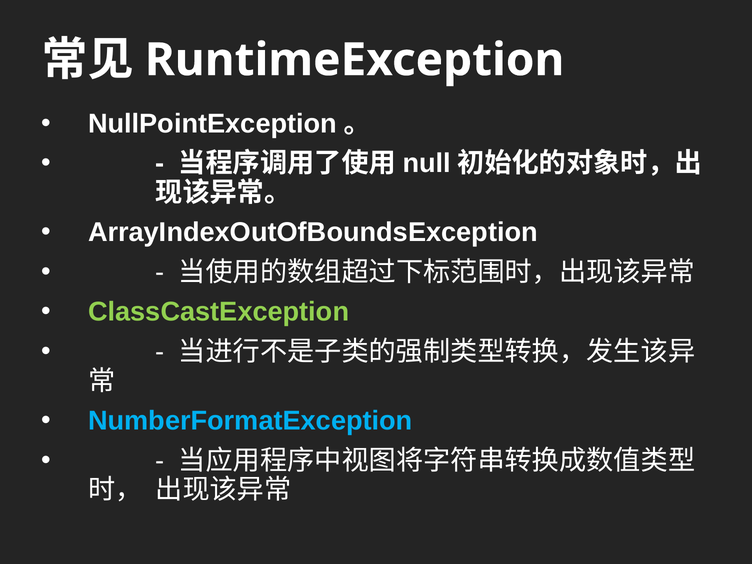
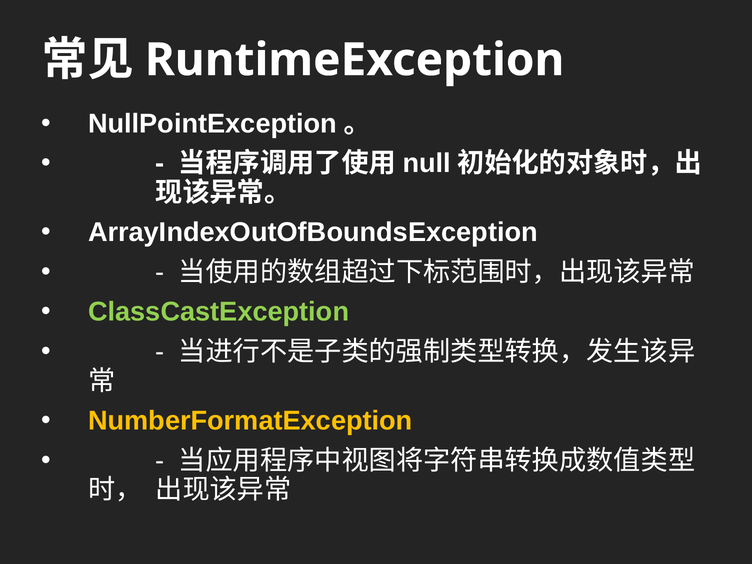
NumberFormatException colour: light blue -> yellow (250, 421)
